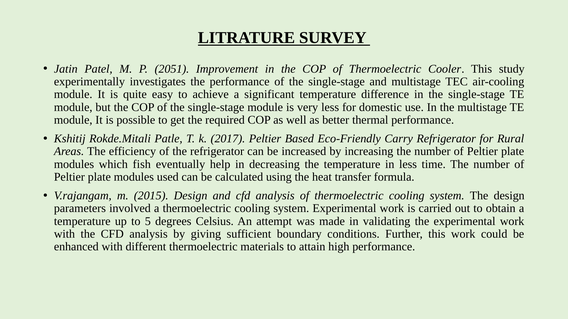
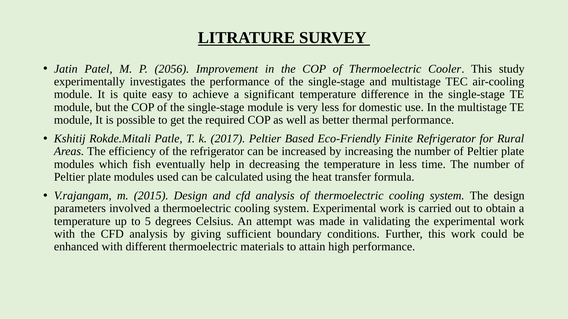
2051: 2051 -> 2056 (172, 69)
Carry: Carry -> Finite (399, 139)
